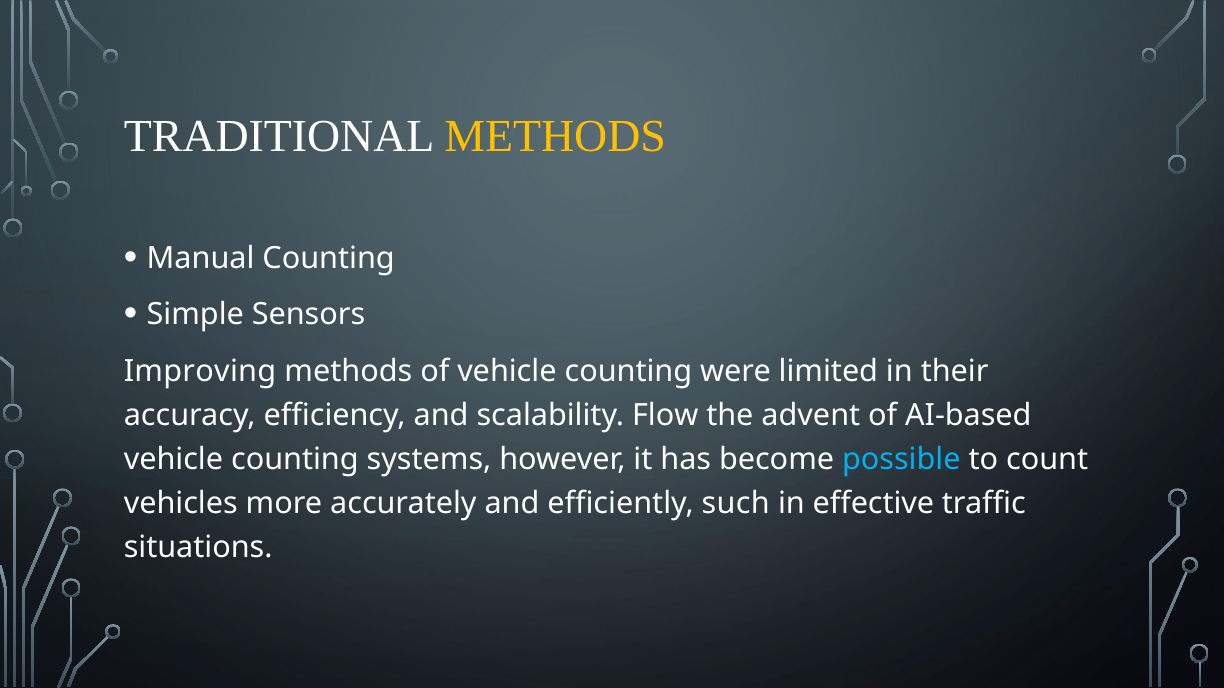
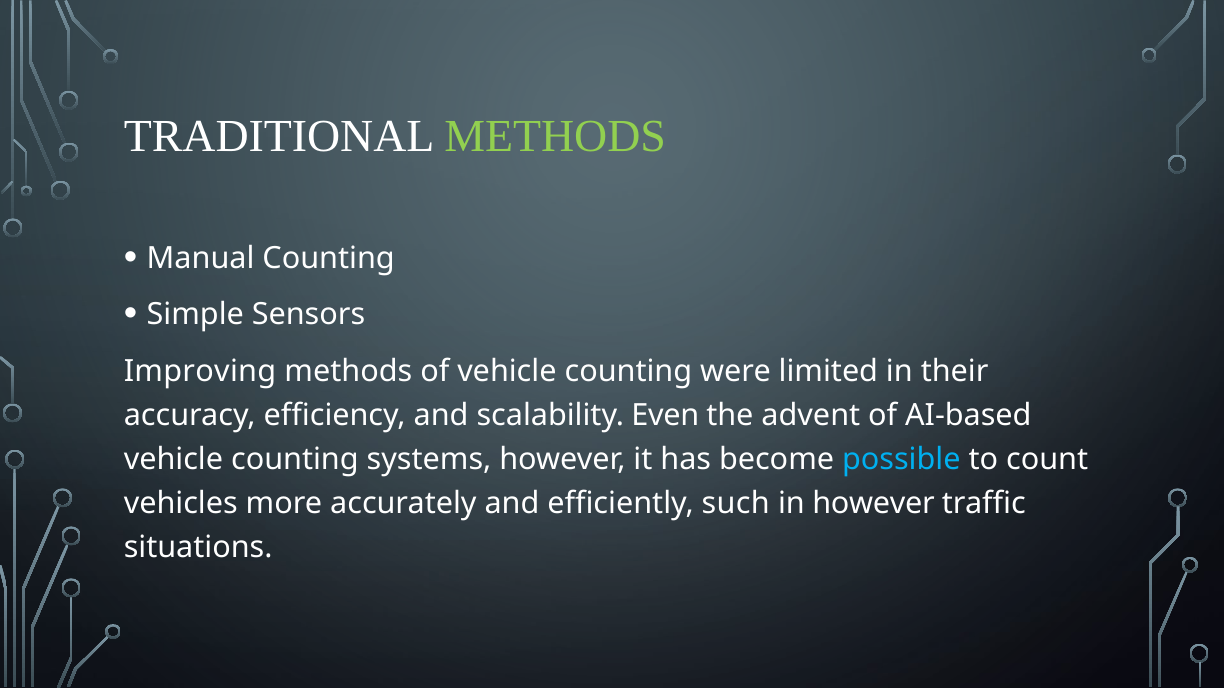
METHODS colour: yellow -> light green (555, 136)
Flow: Flow -> Even (665, 416)
in effective: effective -> however (874, 504)
